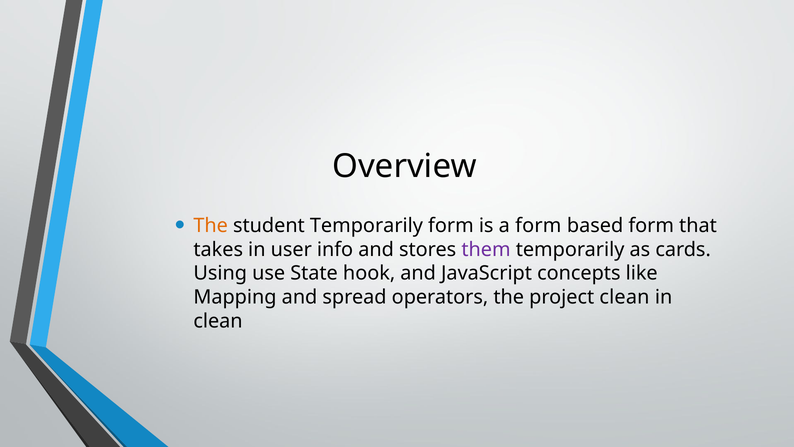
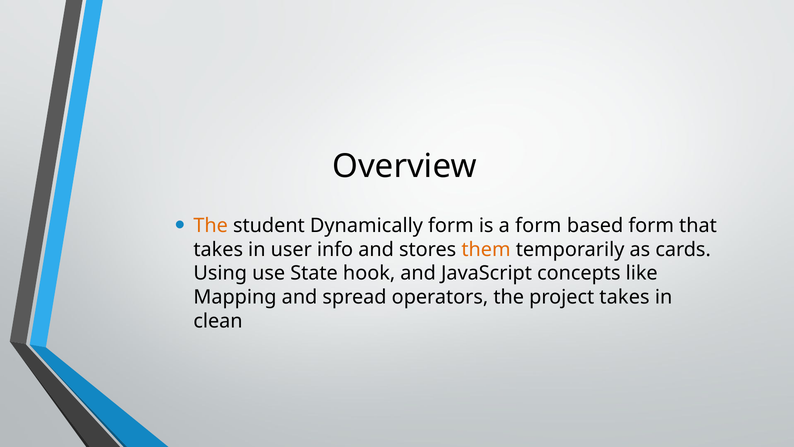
student Temporarily: Temporarily -> Dynamically (366, 226)
them colour: purple -> orange (486, 249)
project clean: clean -> takes (624, 297)
